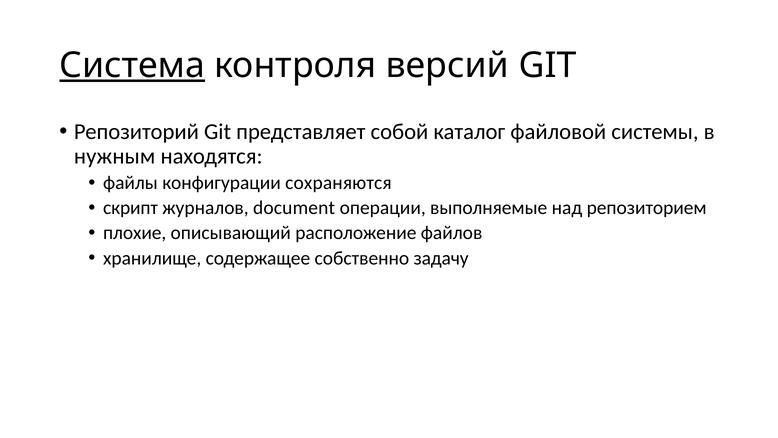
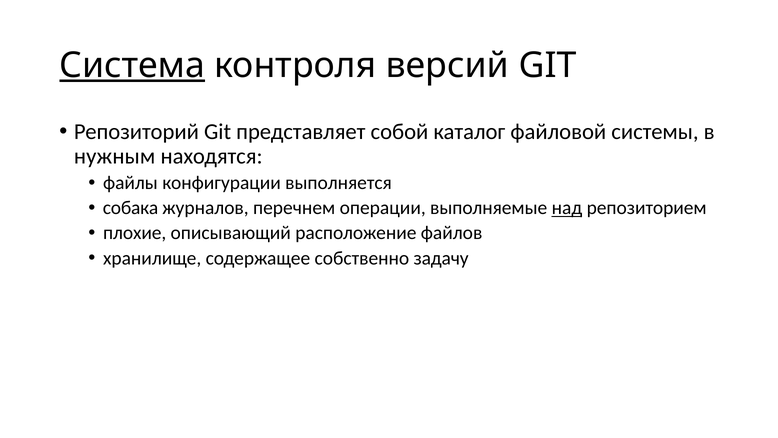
сохраняются: сохраняются -> выполняется (339, 183)
скрипт: скрипт -> собака (131, 208)
document: document -> перечнем (294, 208)
над underline: none -> present (567, 208)
